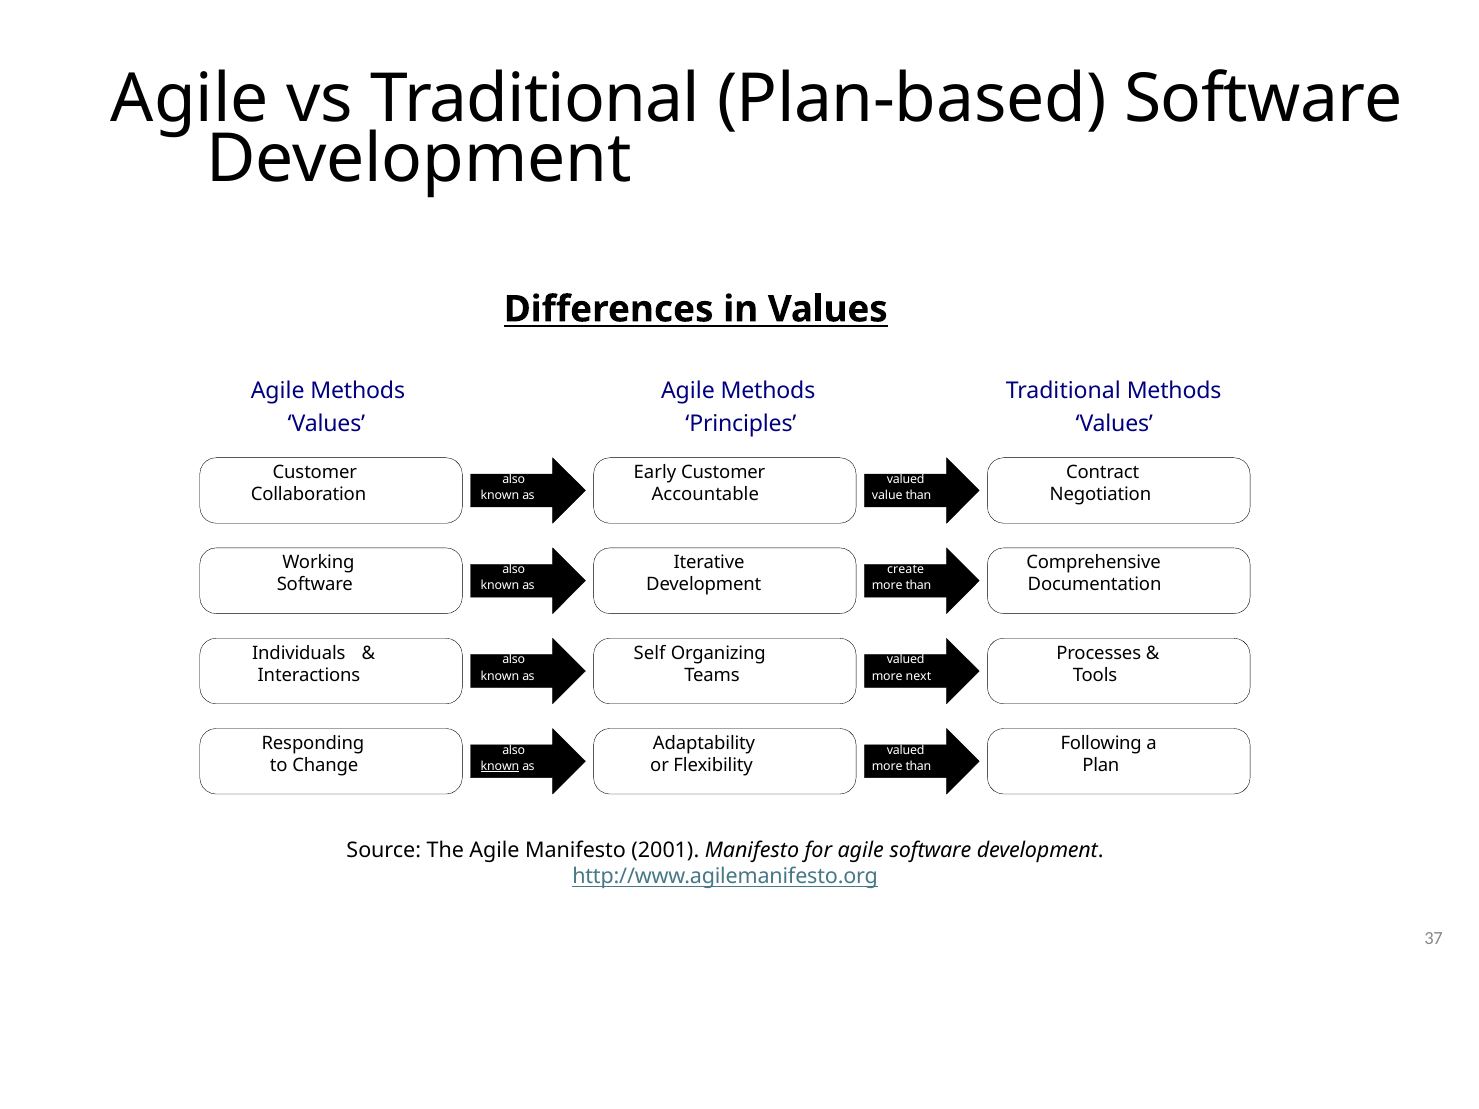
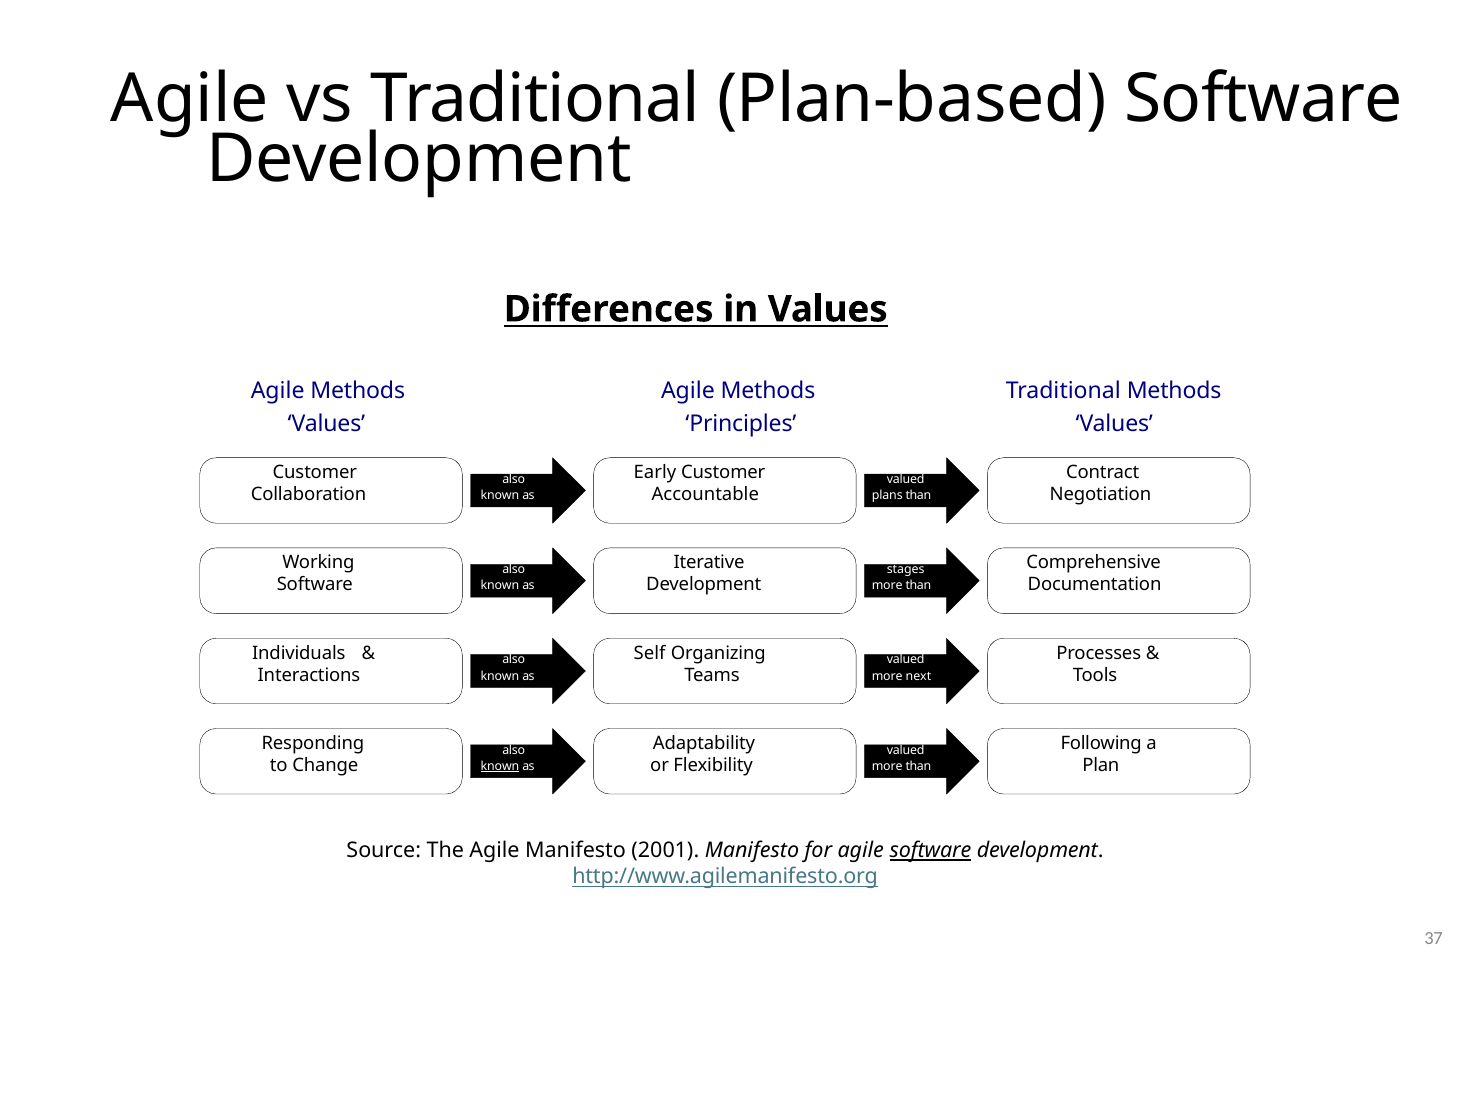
value: value -> plans (887, 496)
create: create -> stages (906, 570)
software underline: none -> present (931, 851)
